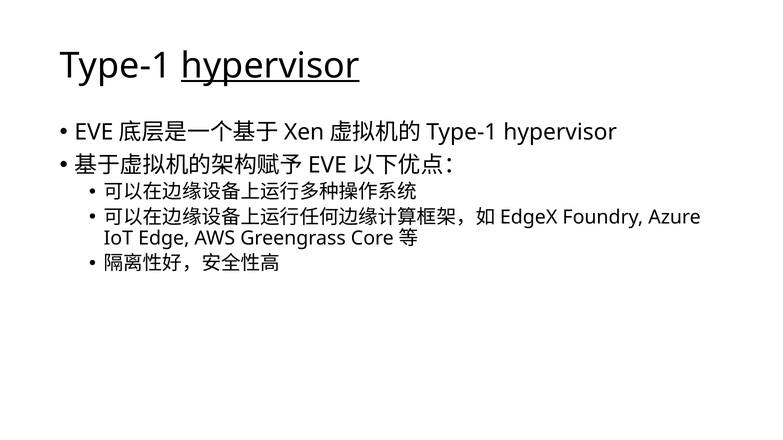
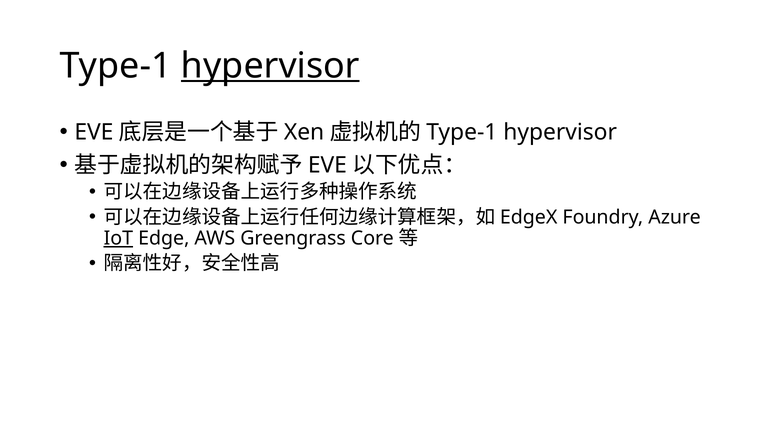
IoT underline: none -> present (118, 239)
